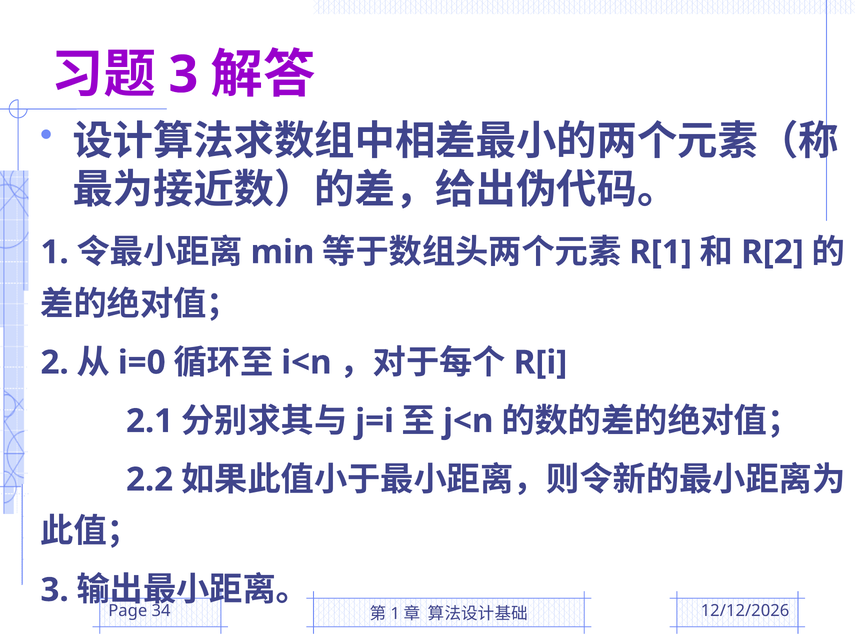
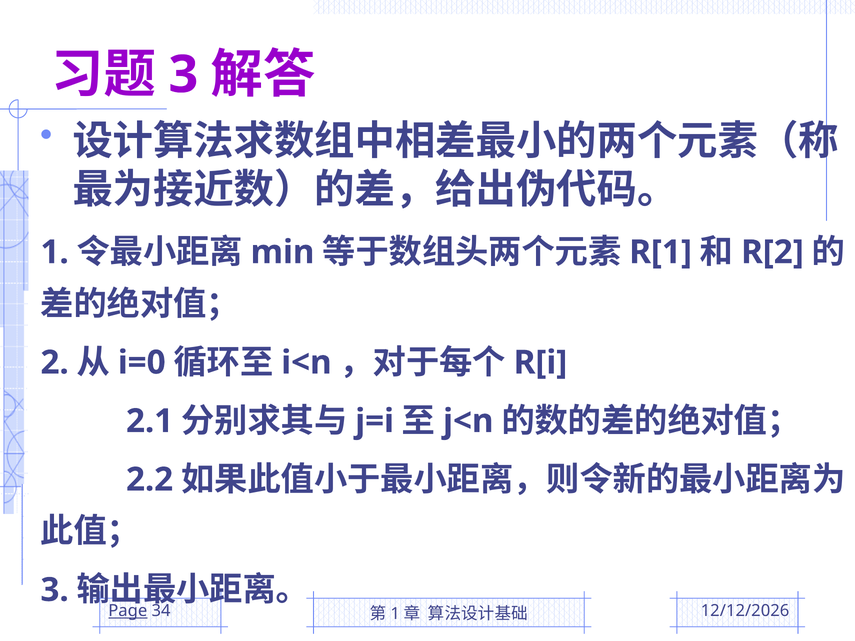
Page underline: none -> present (128, 611)
